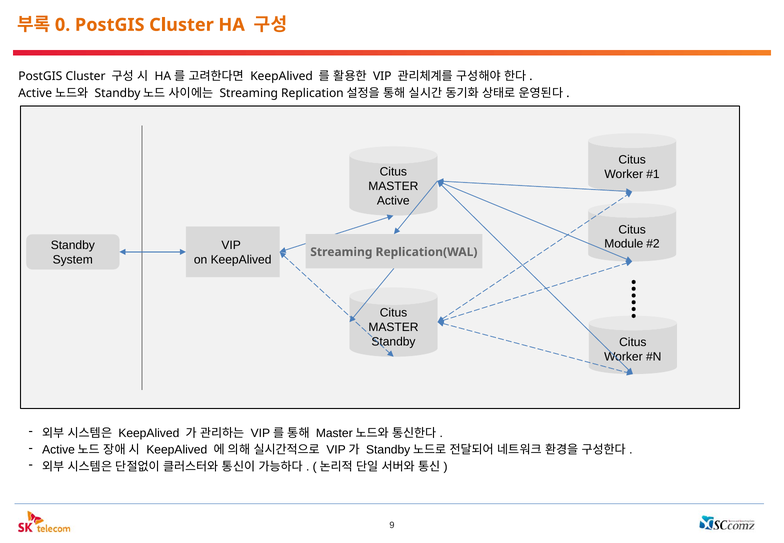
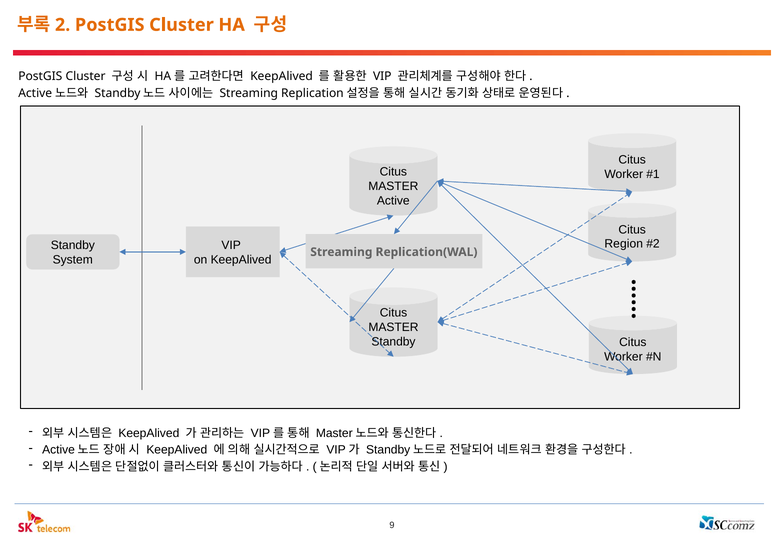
0: 0 -> 2 (63, 25)
Module: Module -> Region (624, 244)
